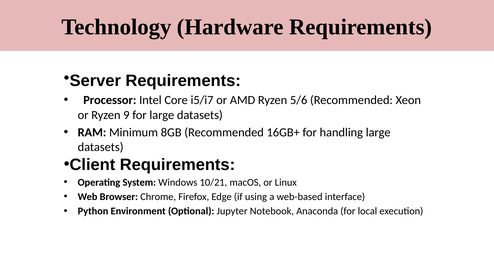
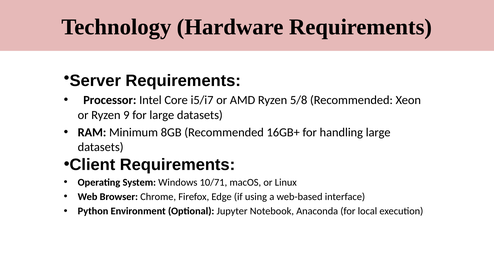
5/6: 5/6 -> 5/8 (299, 100)
10/21: 10/21 -> 10/71 (213, 182)
